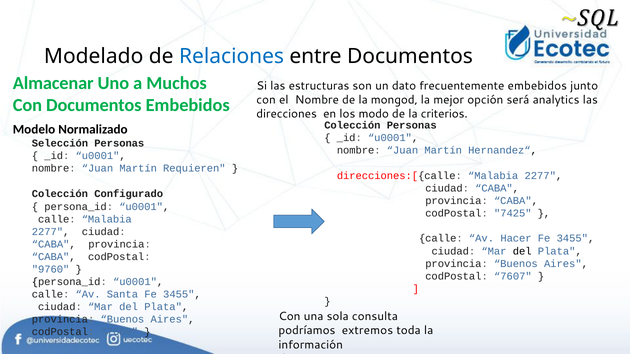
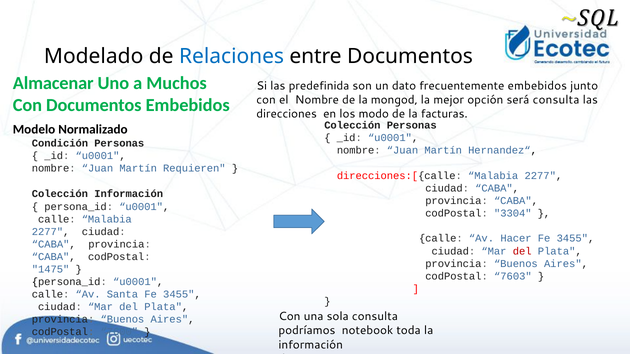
estructuras: estructuras -> predefinida (319, 86)
será analytics: analytics -> consulta (556, 100)
criterios: criterios -> facturas (444, 114)
Selección: Selección -> Condición (60, 143)
Colección Configurado: Configurado -> Información (129, 194)
7425: 7425 -> 3304 (513, 214)
del colour: black -> red (522, 251)
9760: 9760 -> 1475 (51, 270)
7607: 7607 -> 7603 (513, 277)
extremos: extremos -> notebook (368, 331)
